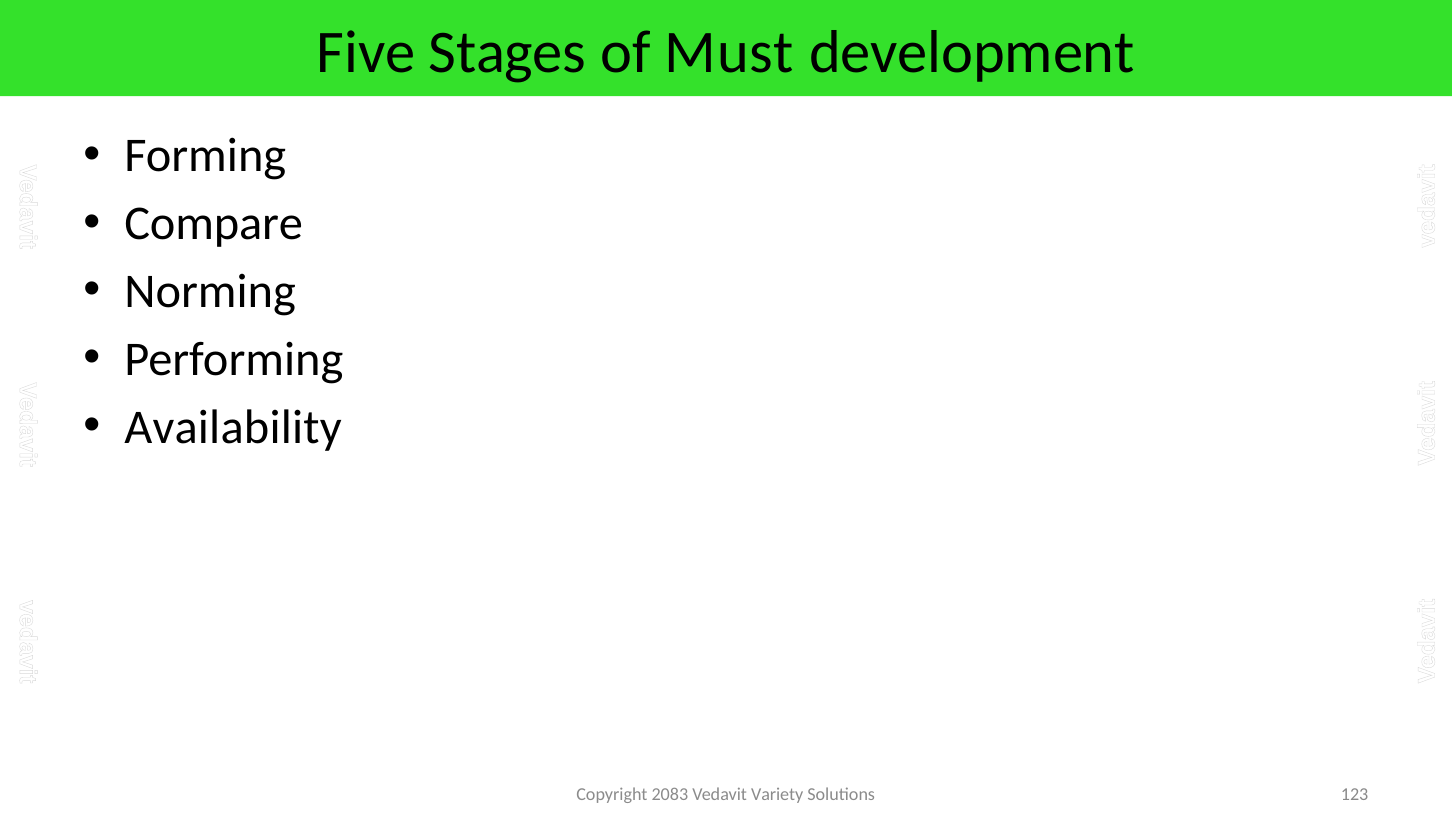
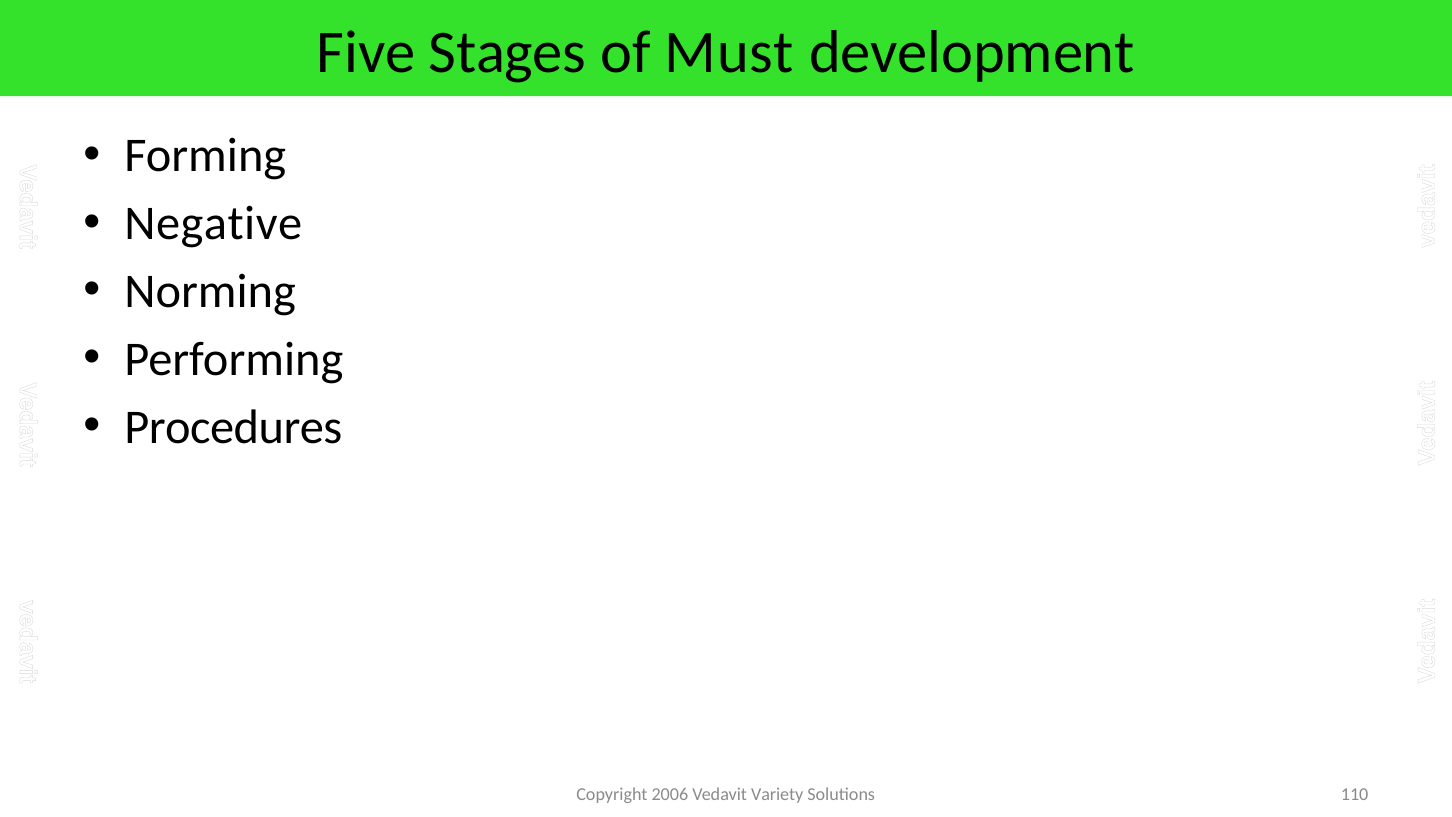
Compare: Compare -> Negative (213, 224)
Availability: Availability -> Procedures (233, 427)
2083: 2083 -> 2006 (670, 795)
123: 123 -> 110 (1355, 795)
